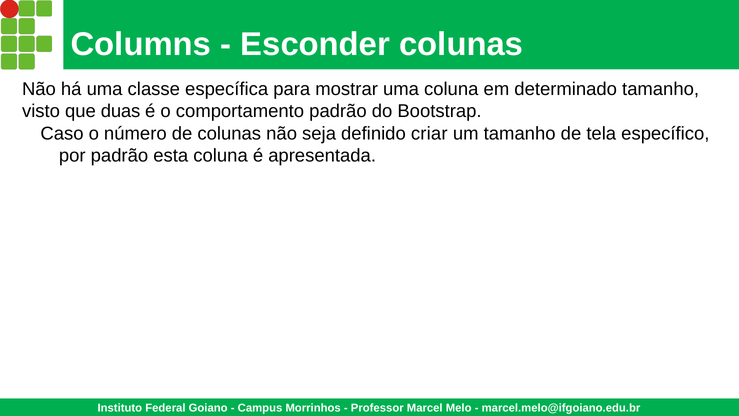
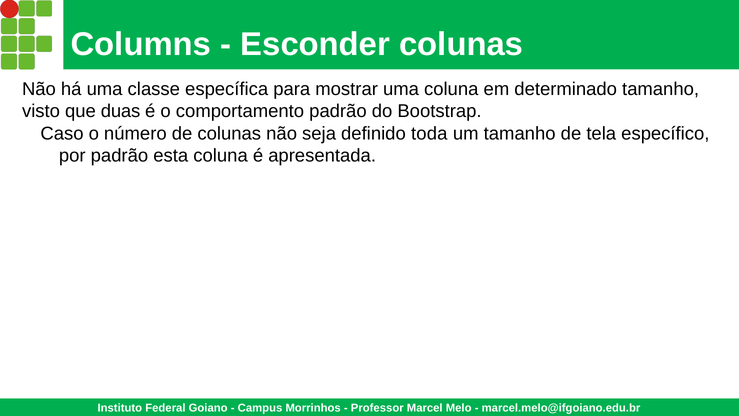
criar: criar -> toda (429, 133)
